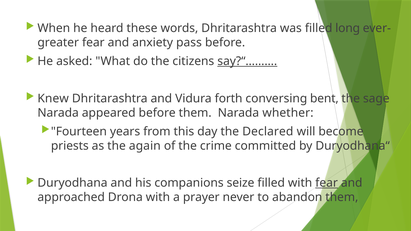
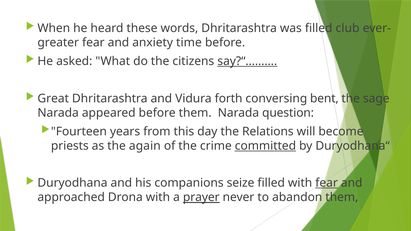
long: long -> club (348, 28)
pass: pass -> time (189, 43)
Knew: Knew -> Great (53, 98)
whether: whether -> question (288, 113)
Declared: Declared -> Relations (268, 131)
committed underline: none -> present (265, 146)
prayer underline: none -> present (201, 197)
